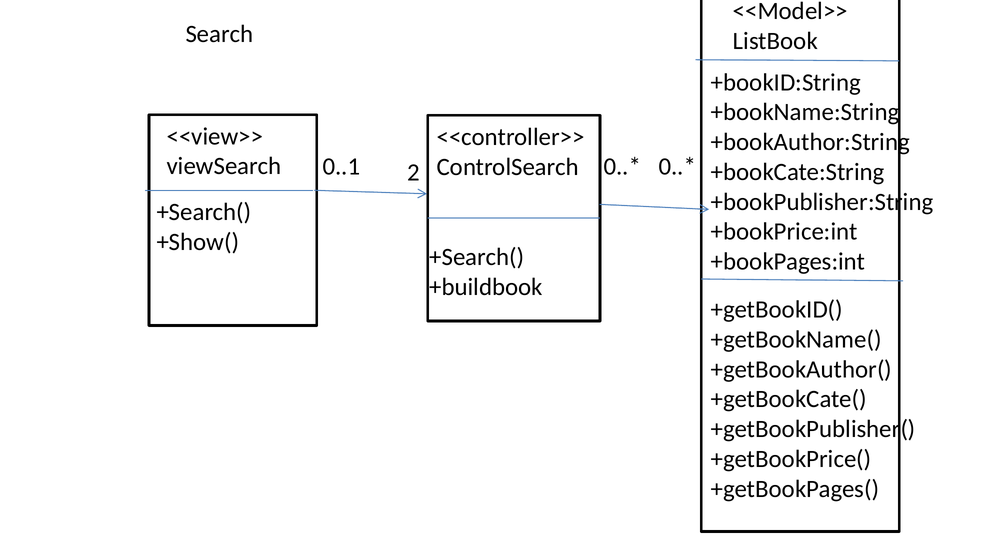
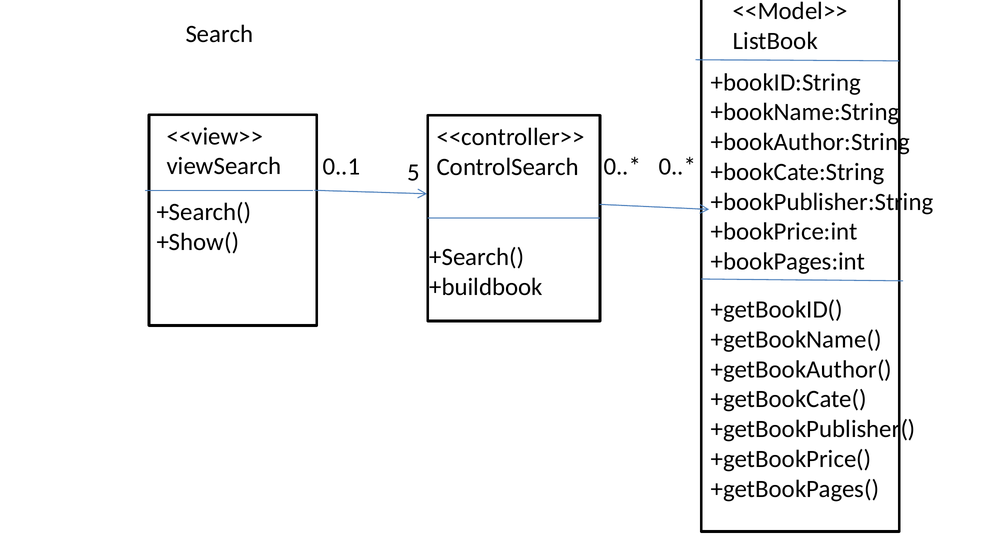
2: 2 -> 5 (414, 173)
